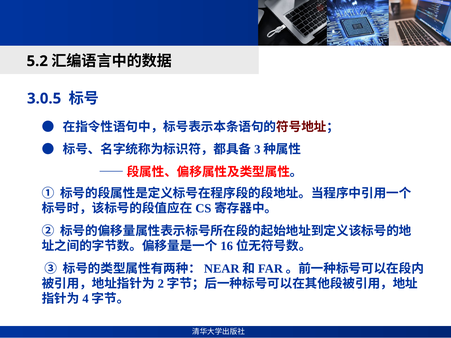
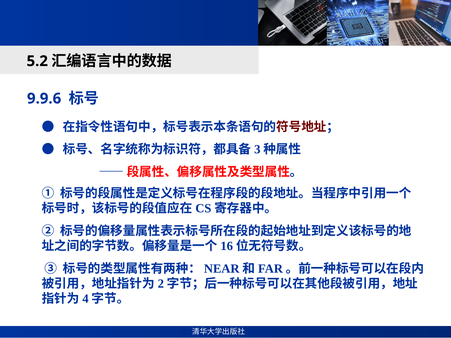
3.0.5: 3.0.5 -> 9.9.6 (44, 99)
